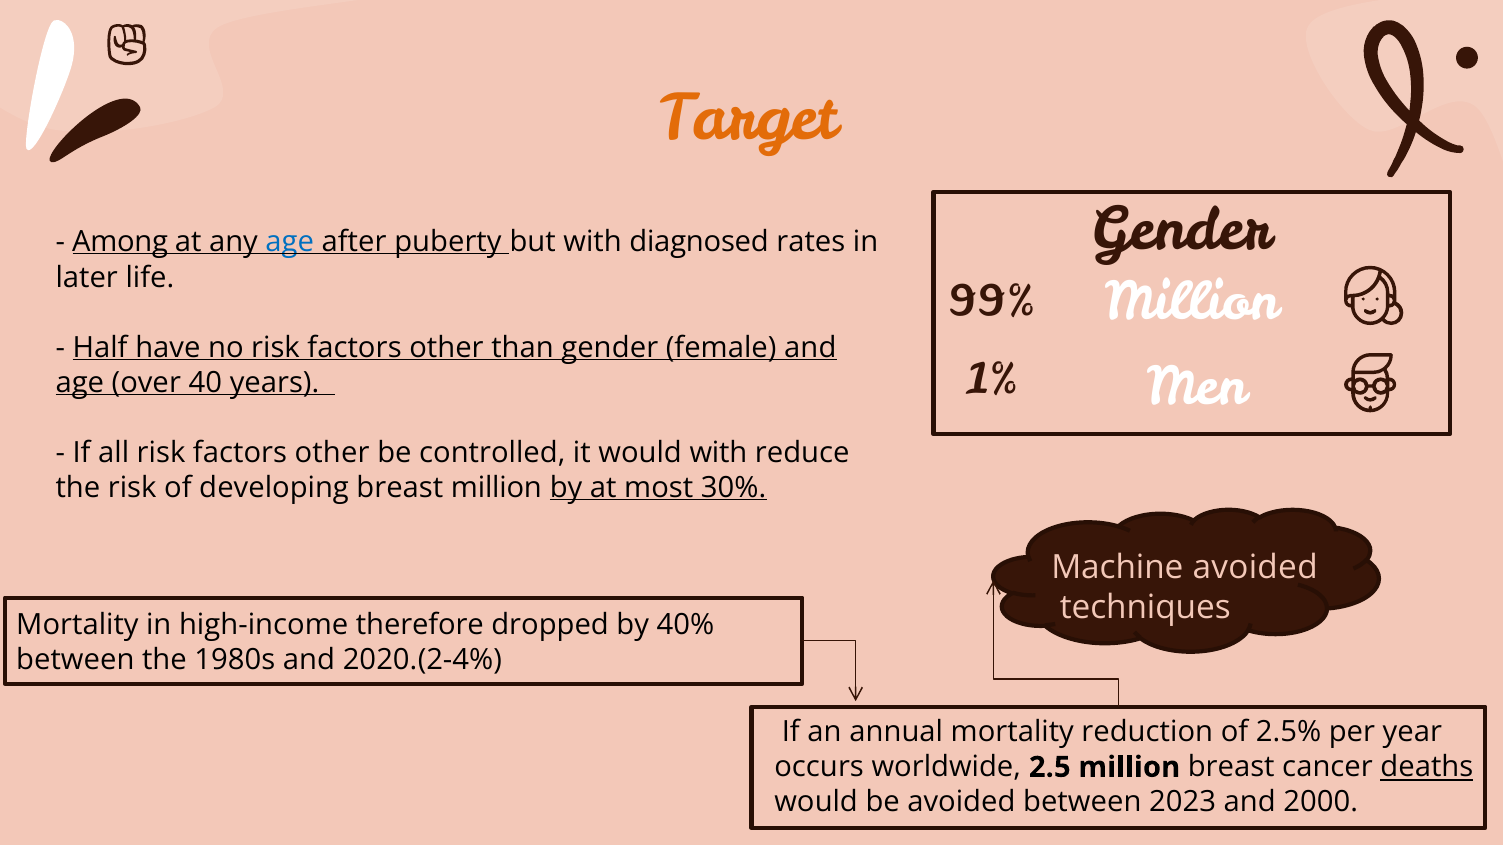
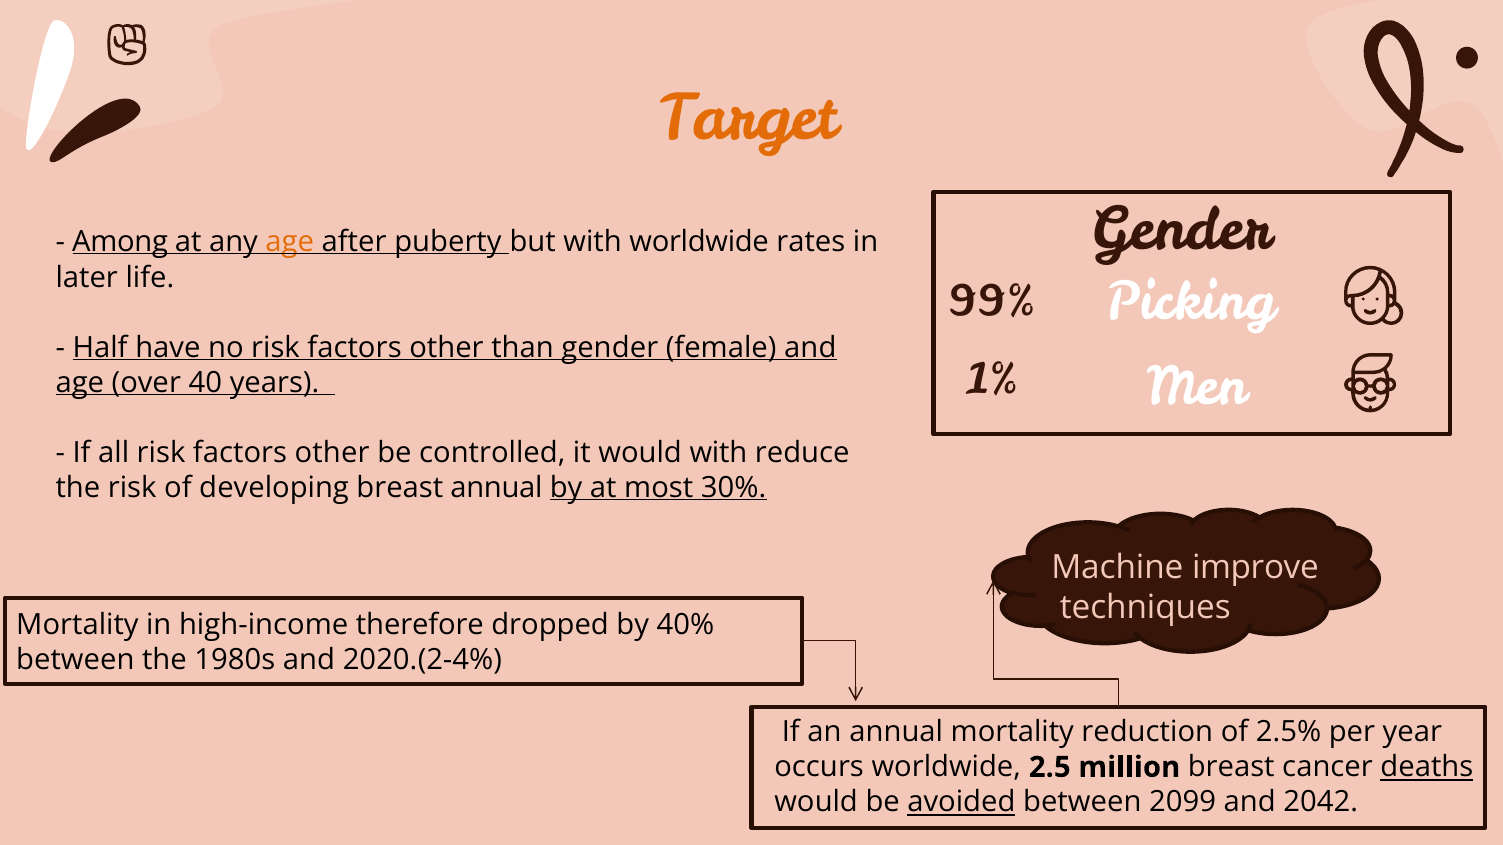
age colour: blue -> orange (290, 242)
with diagnosed: diagnosed -> worldwide (699, 242)
Million: Million -> Picking (1191, 303)
breast million: million -> annual (496, 488)
Machine avoided: avoided -> improve (1255, 567)
avoided underline: none -> present (961, 803)
2023: 2023 -> 2099 (1183, 803)
2000: 2000 -> 2042 (1321, 803)
